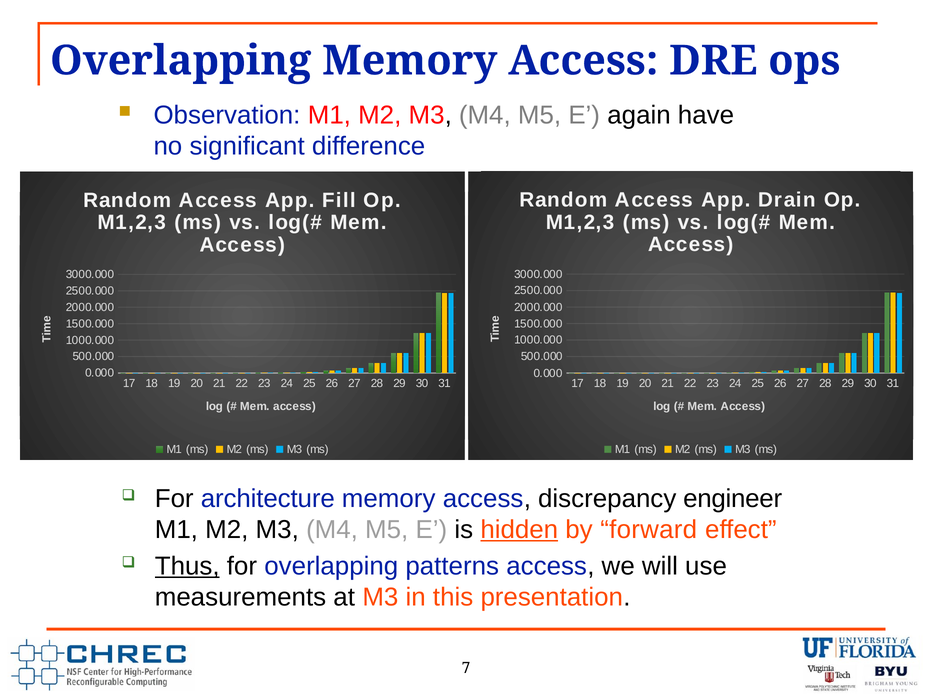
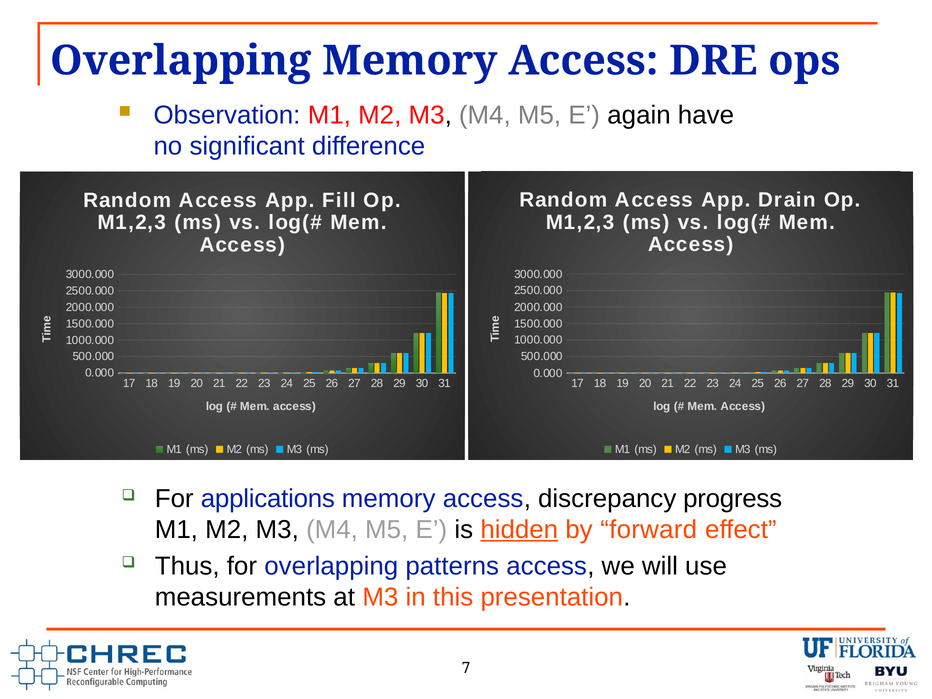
architecture: architecture -> applications (268, 499)
engineer: engineer -> progress (733, 499)
Thus underline: present -> none (187, 566)
